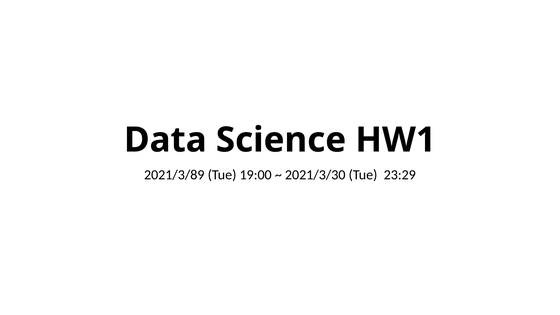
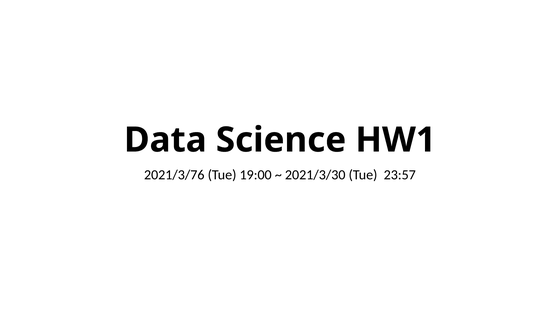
2021/3/89: 2021/3/89 -> 2021/3/76 (174, 175)
23:29: 23:29 -> 23:57 (400, 175)
